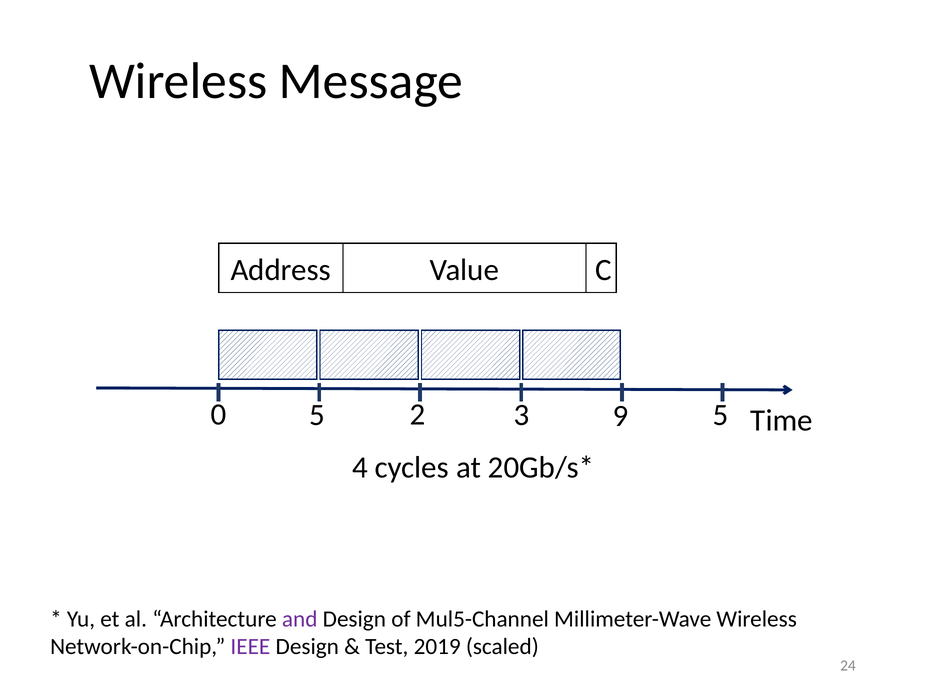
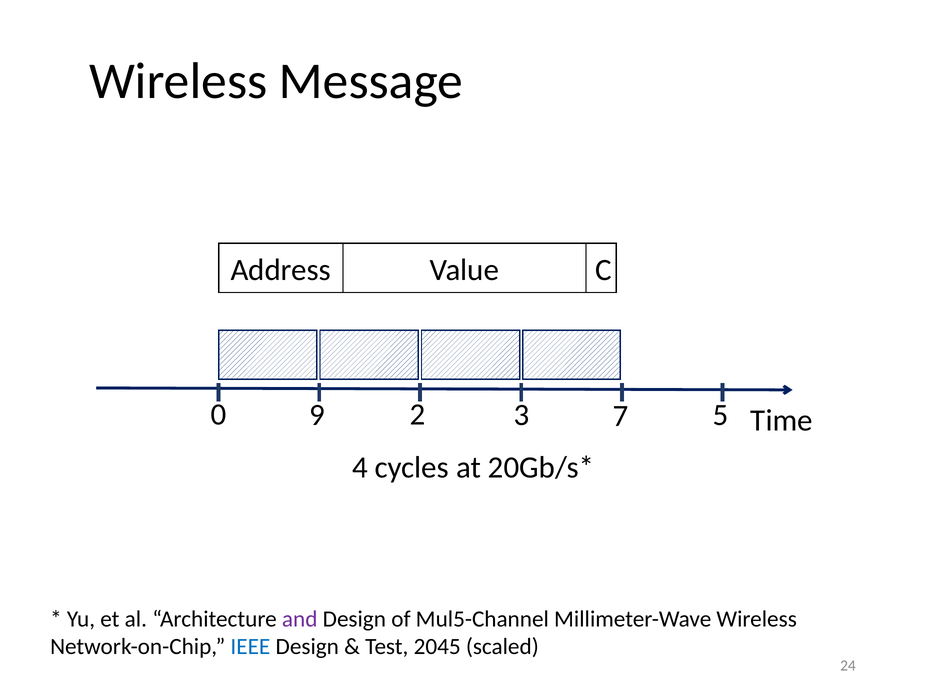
0 5: 5 -> 9 (317, 415)
9: 9 -> 7 (620, 416)
IEEE colour: purple -> blue (250, 647)
2019: 2019 -> 2045 (437, 647)
